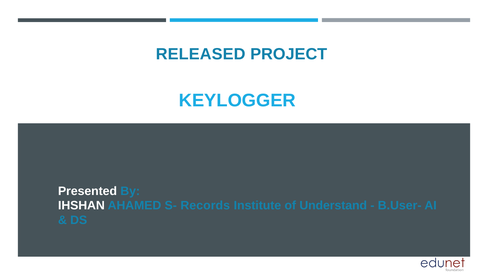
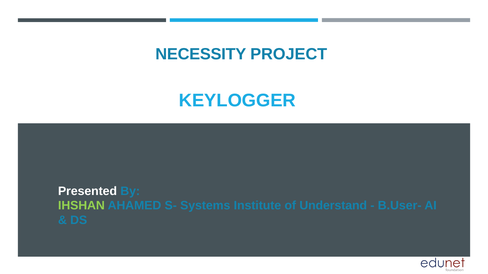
RELEASED: RELEASED -> NECESSITY (201, 54)
IHSHAN colour: white -> light green (81, 206)
Records: Records -> Systems (205, 206)
